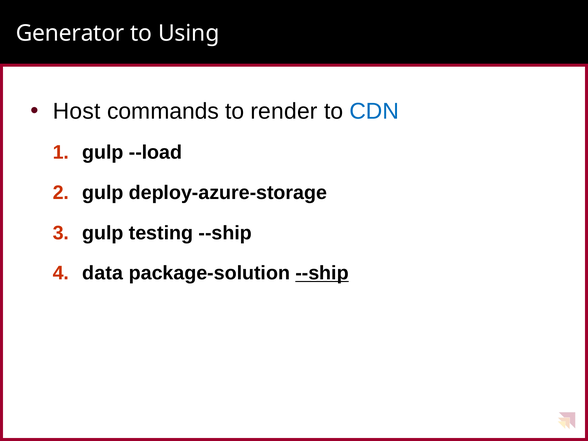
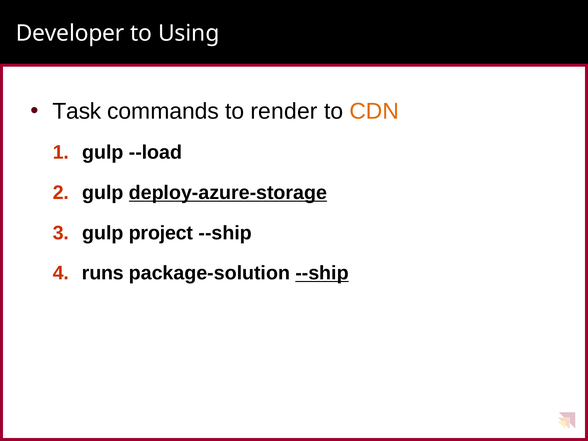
Generator: Generator -> Developer (70, 33)
Host: Host -> Task (77, 111)
CDN colour: blue -> orange (374, 111)
deploy-azure-storage underline: none -> present (228, 193)
testing: testing -> project (161, 233)
data: data -> runs (103, 273)
